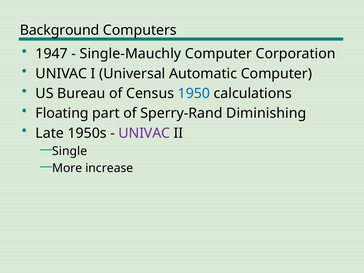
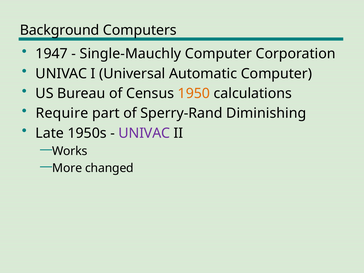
1950 colour: blue -> orange (194, 93)
Floating: Floating -> Require (62, 113)
Single: Single -> Works (70, 151)
increase: increase -> changed (109, 168)
